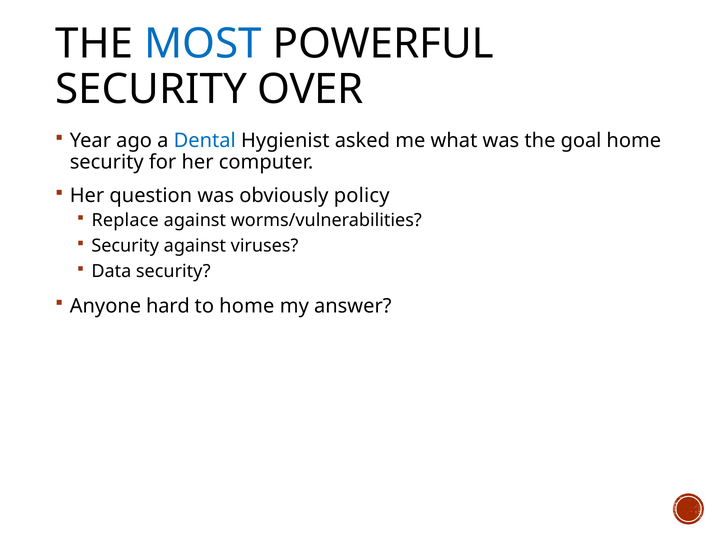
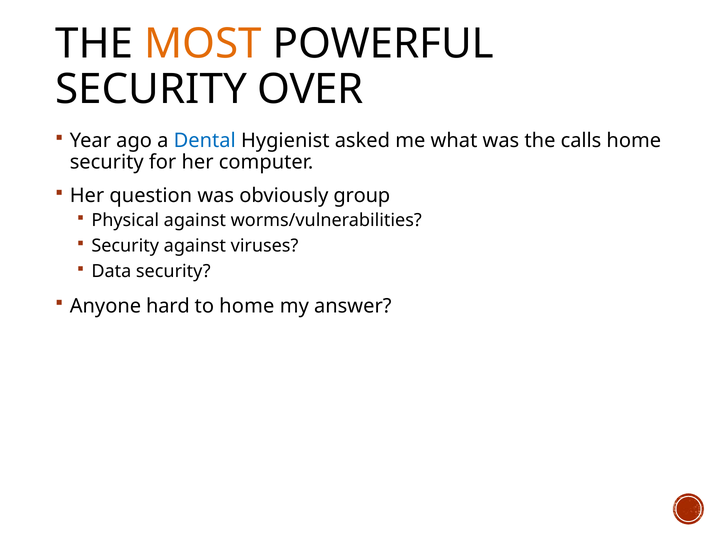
MOST colour: blue -> orange (203, 44)
goal: goal -> calls (581, 141)
policy: policy -> group (362, 196)
Replace: Replace -> Physical (125, 221)
